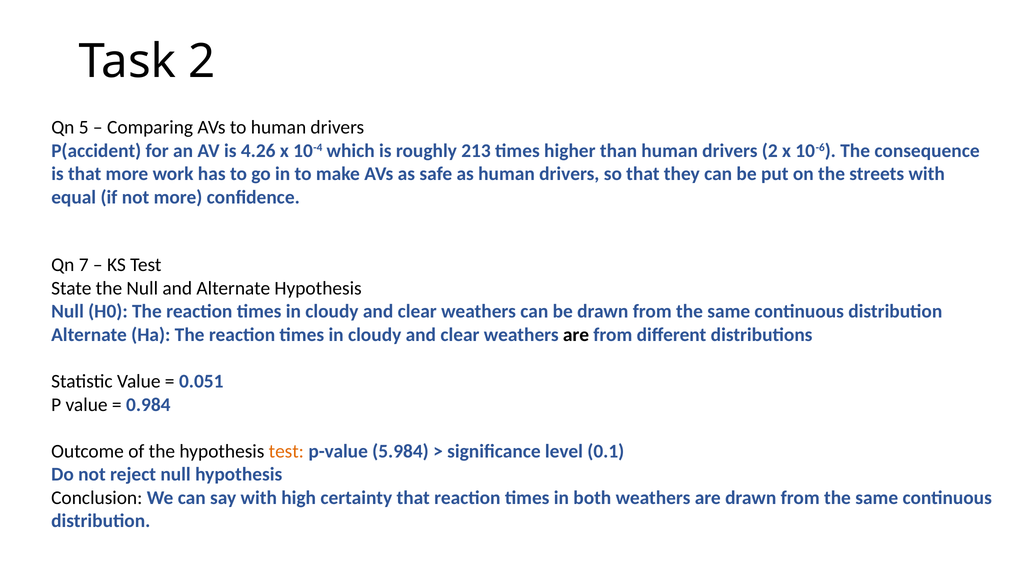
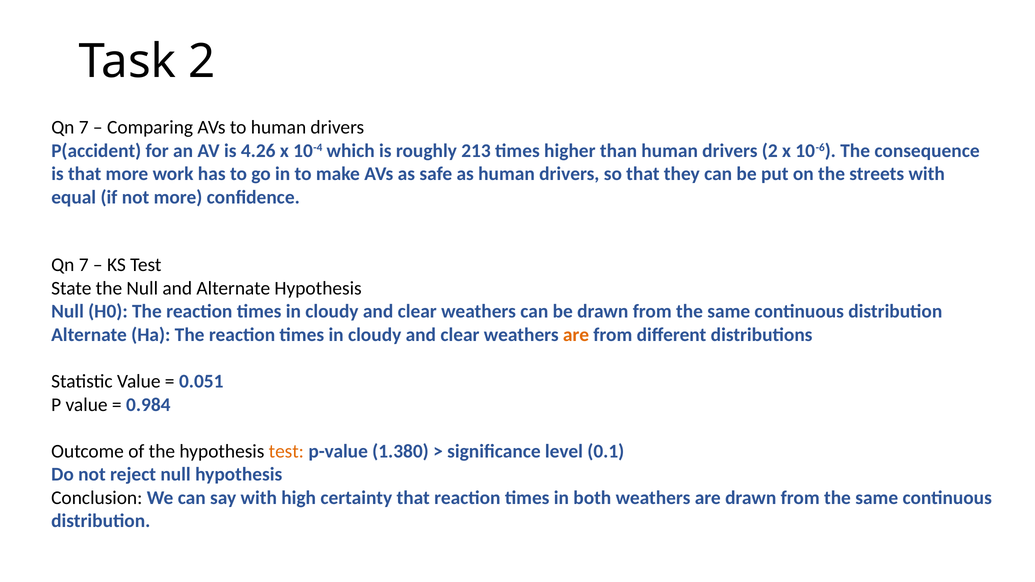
5: 5 -> 7 (84, 127)
are colour: black -> orange (576, 335)
5.984: 5.984 -> 1.380 (401, 451)
